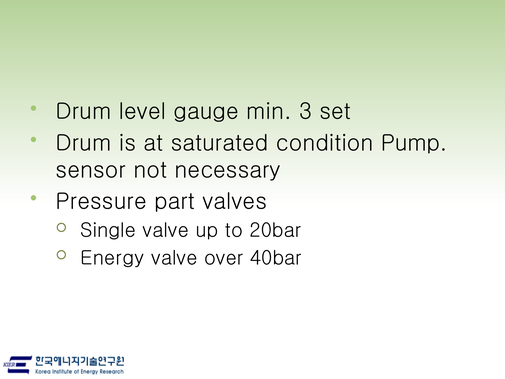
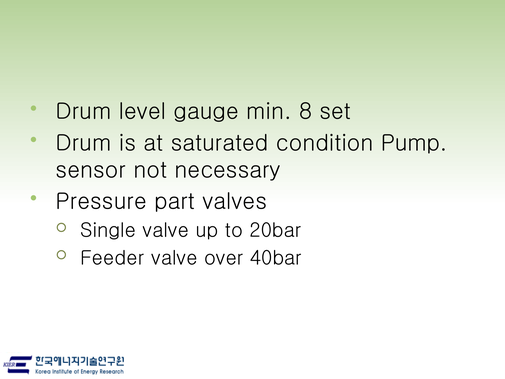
3: 3 -> 8 (305, 111)
Energy: Energy -> Feeder (112, 258)
